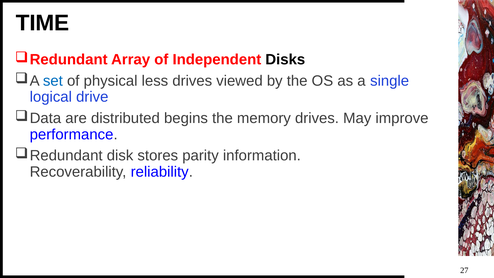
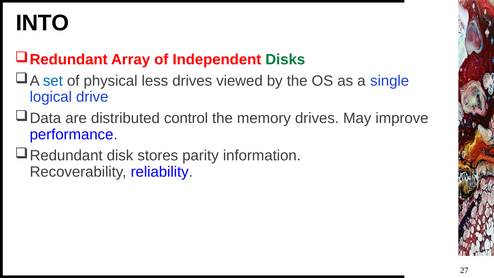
TIME: TIME -> INTO (43, 23)
Disks colour: black -> green (285, 60)
begins: begins -> control (186, 118)
